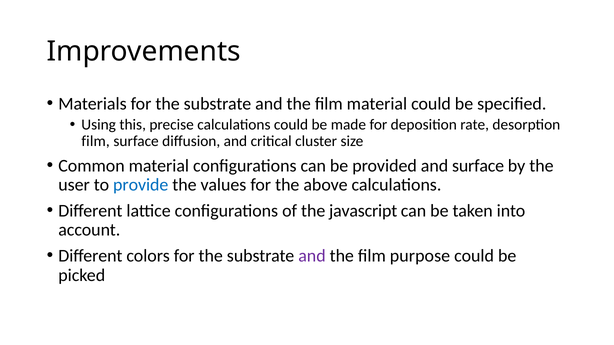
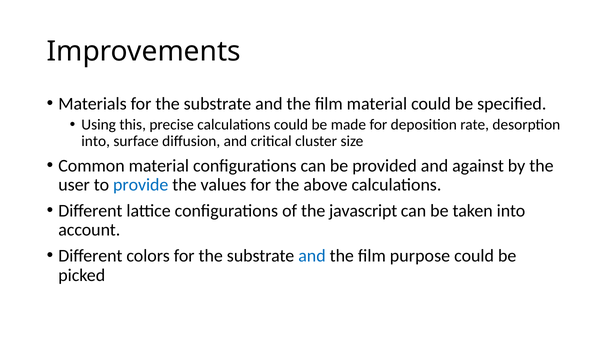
film: film -> into (96, 142)
and surface: surface -> against (478, 166)
and colour: purple -> blue (312, 256)
